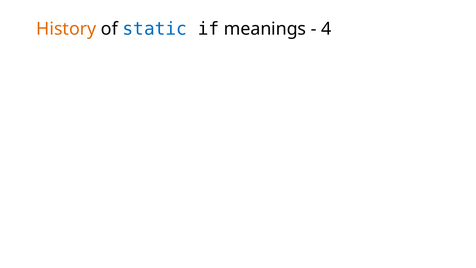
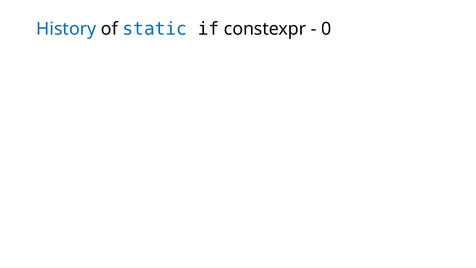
History colour: orange -> blue (66, 29)
meanings: meanings -> constexpr (265, 29)
4: 4 -> 0 (326, 29)
